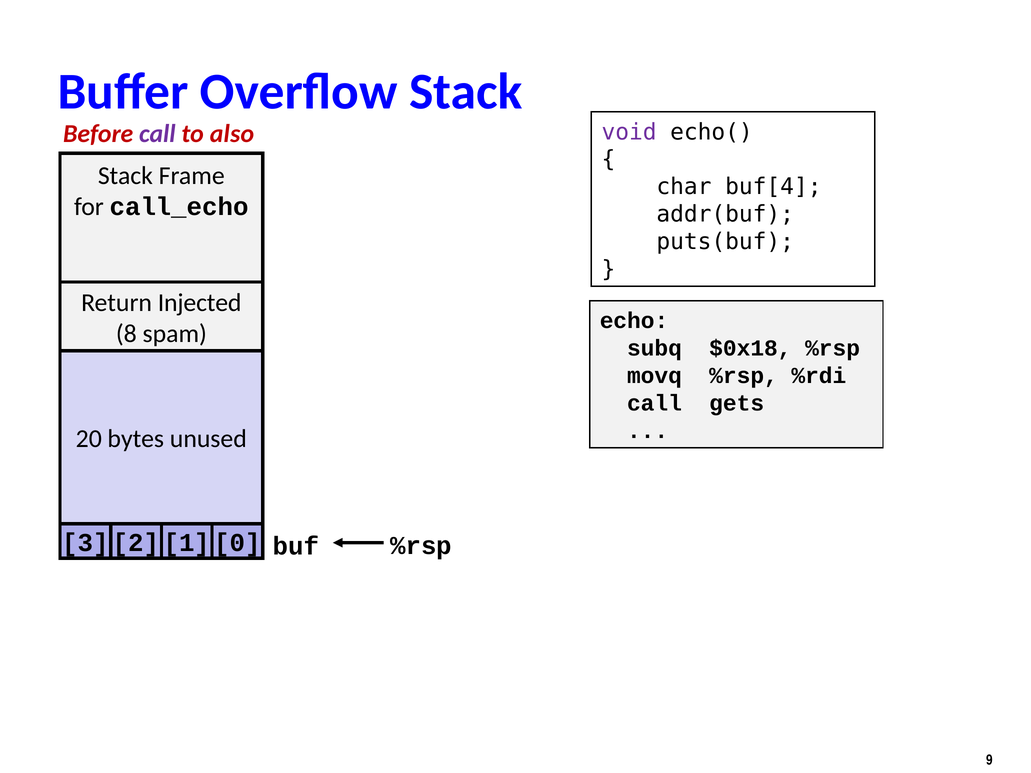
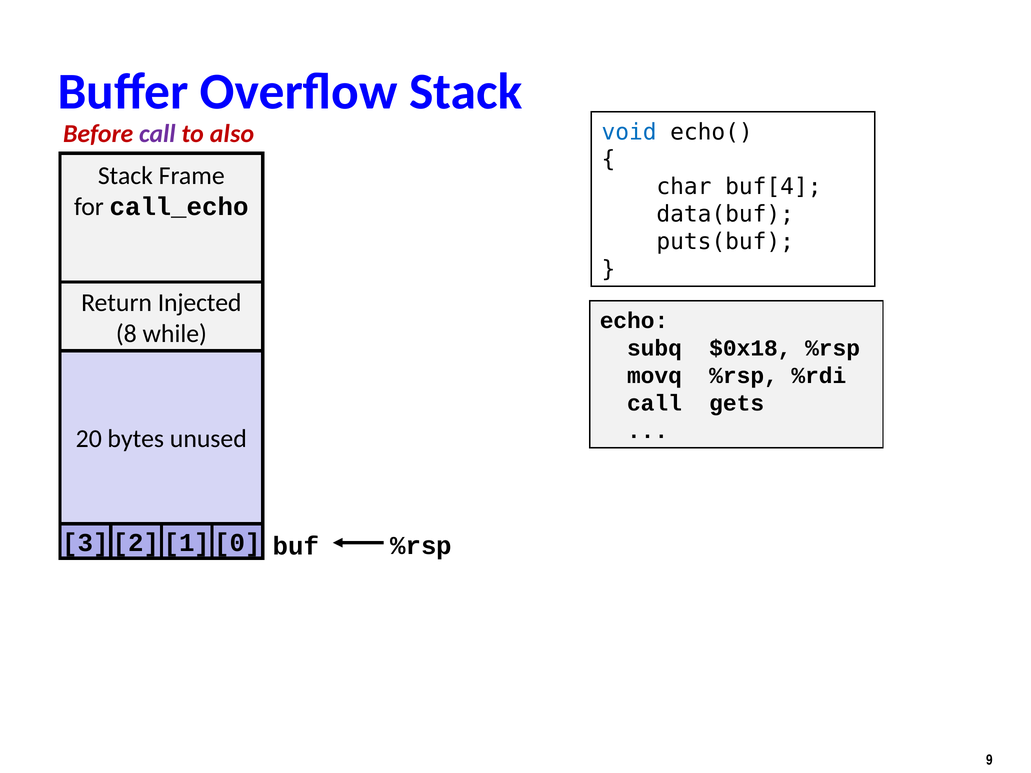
void colour: purple -> blue (629, 132)
addr(buf: addr(buf -> data(buf (725, 214)
spam: spam -> while (175, 334)
